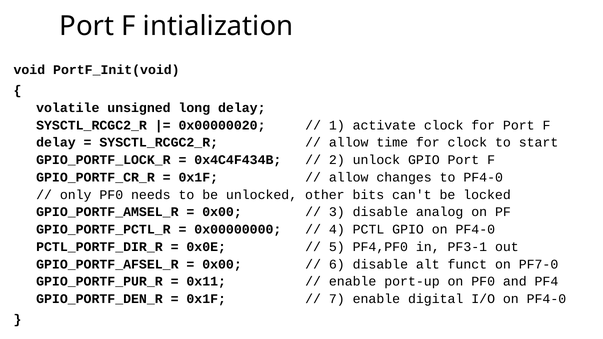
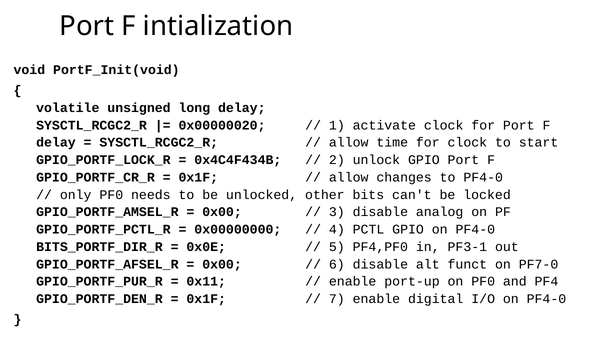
PCTL_PORTF_DIR_R: PCTL_PORTF_DIR_R -> BITS_PORTF_DIR_R (99, 247)
